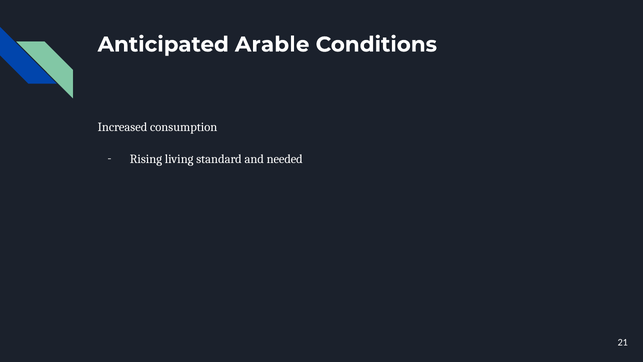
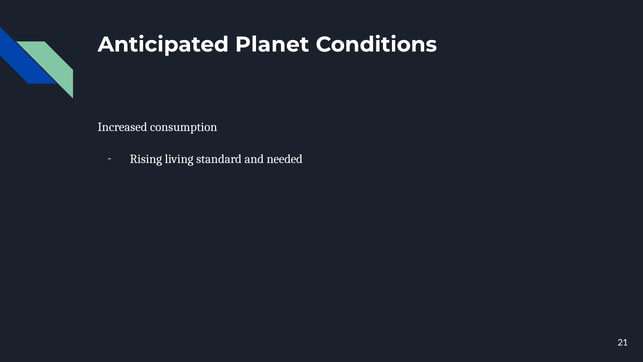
Arable: Arable -> Planet (272, 44)
